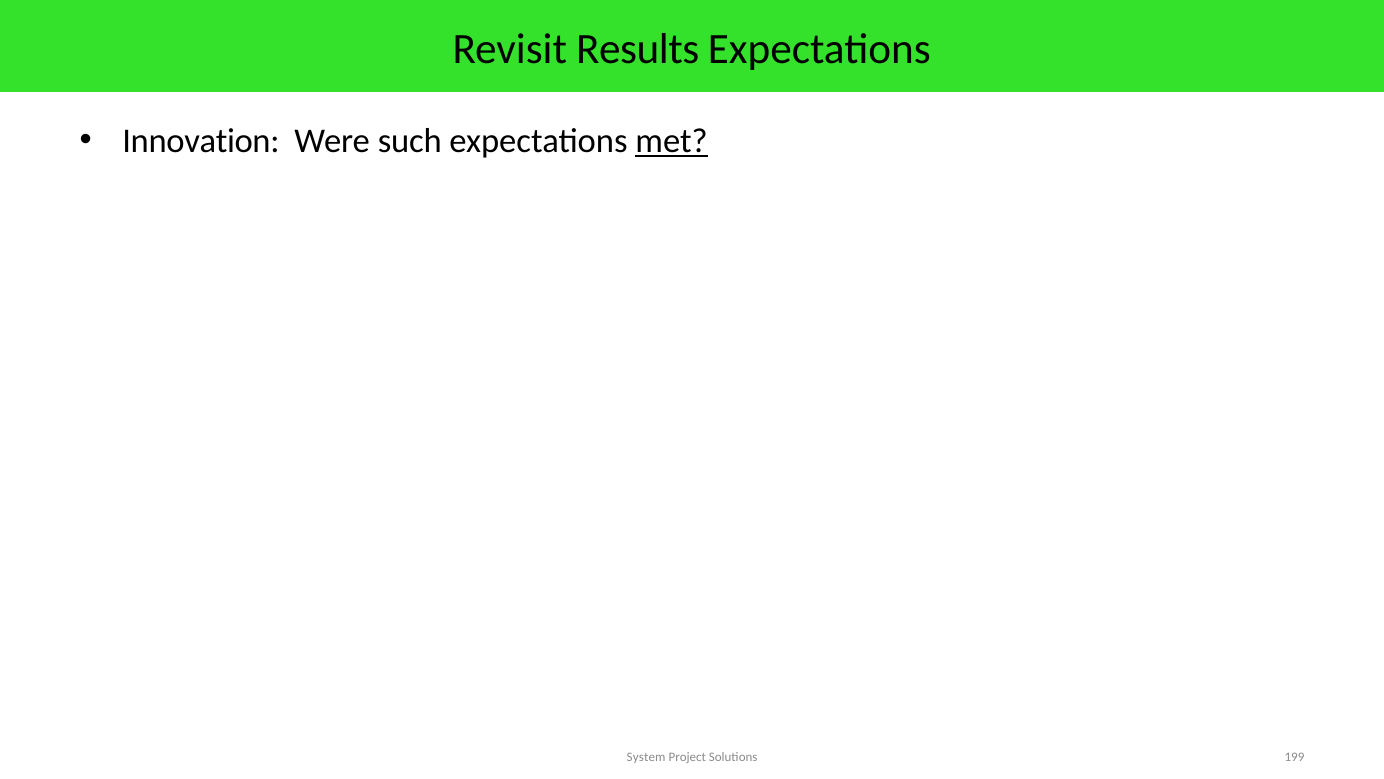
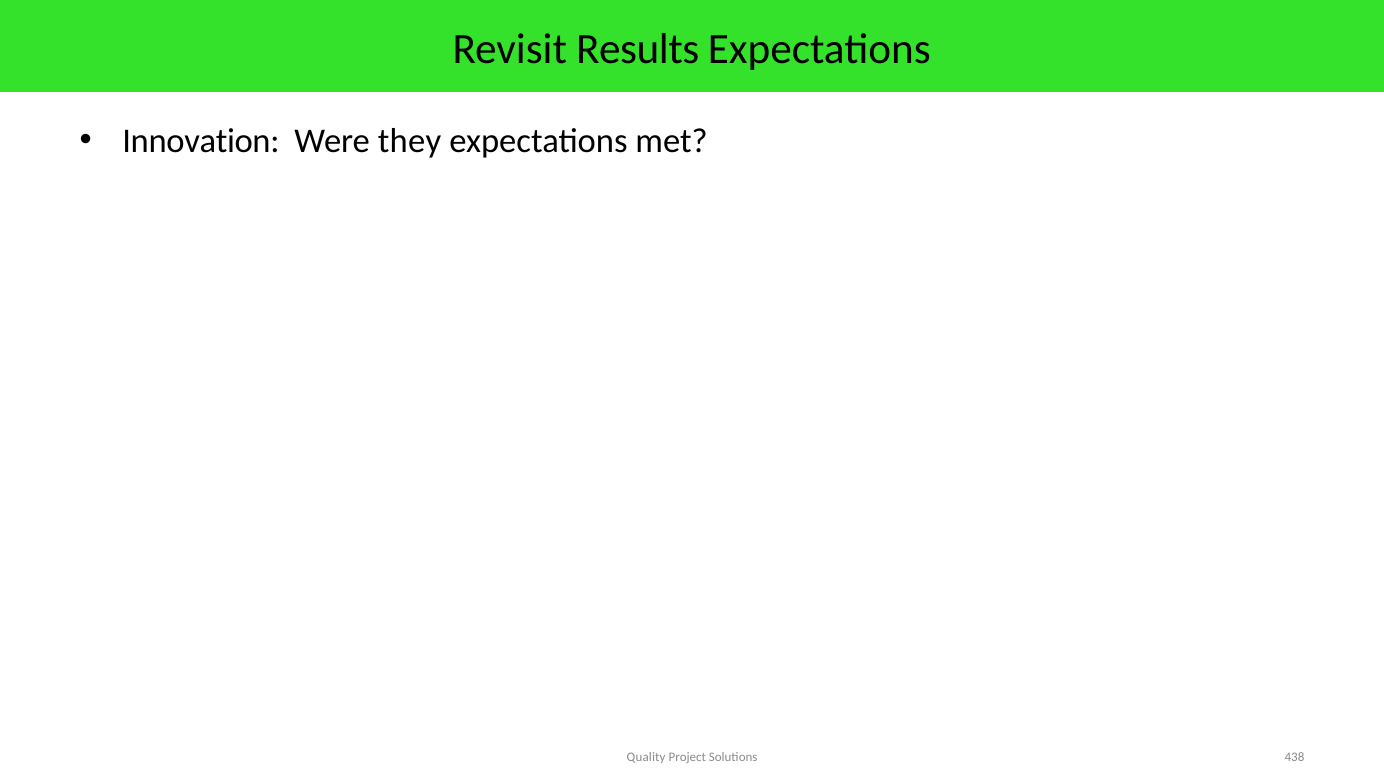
such: such -> they (410, 141)
met underline: present -> none (672, 141)
System: System -> Quality (646, 757)
199: 199 -> 438 (1295, 757)
